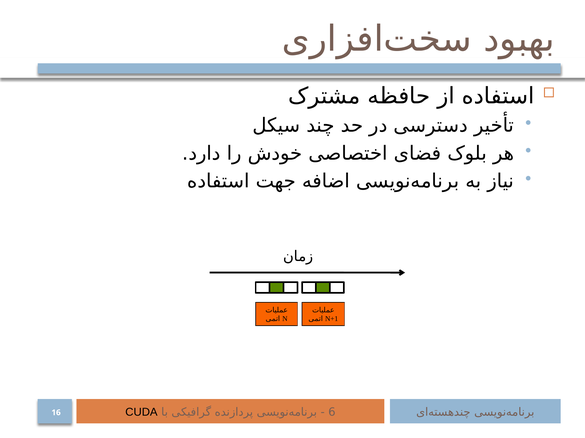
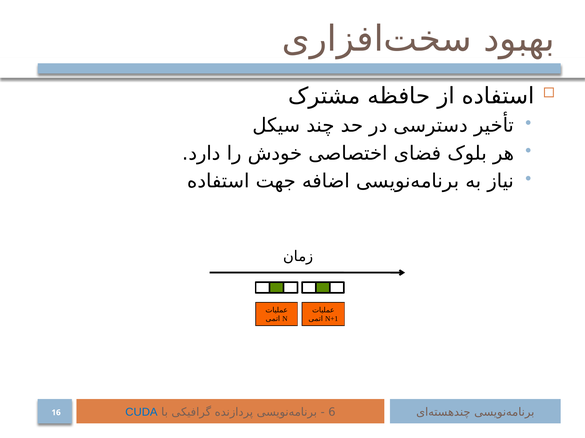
CUDA colour: black -> blue (141, 413)
